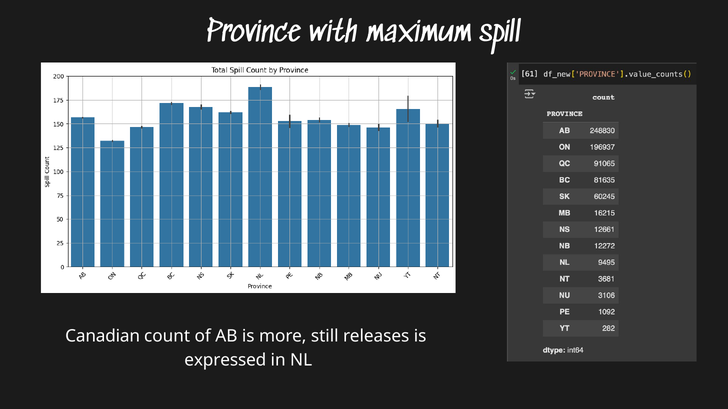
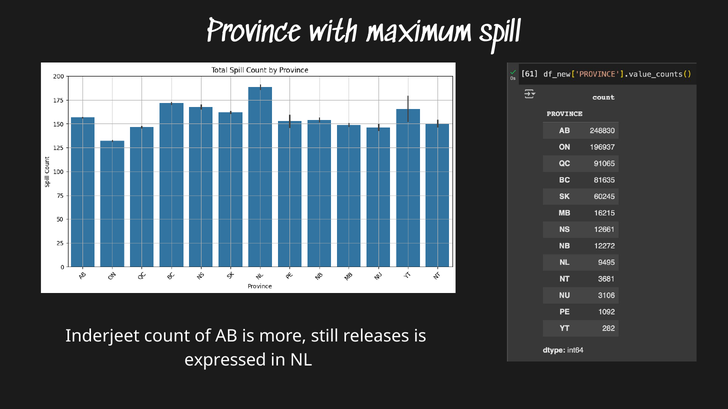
Canadian: Canadian -> Inderjeet (103, 336)
